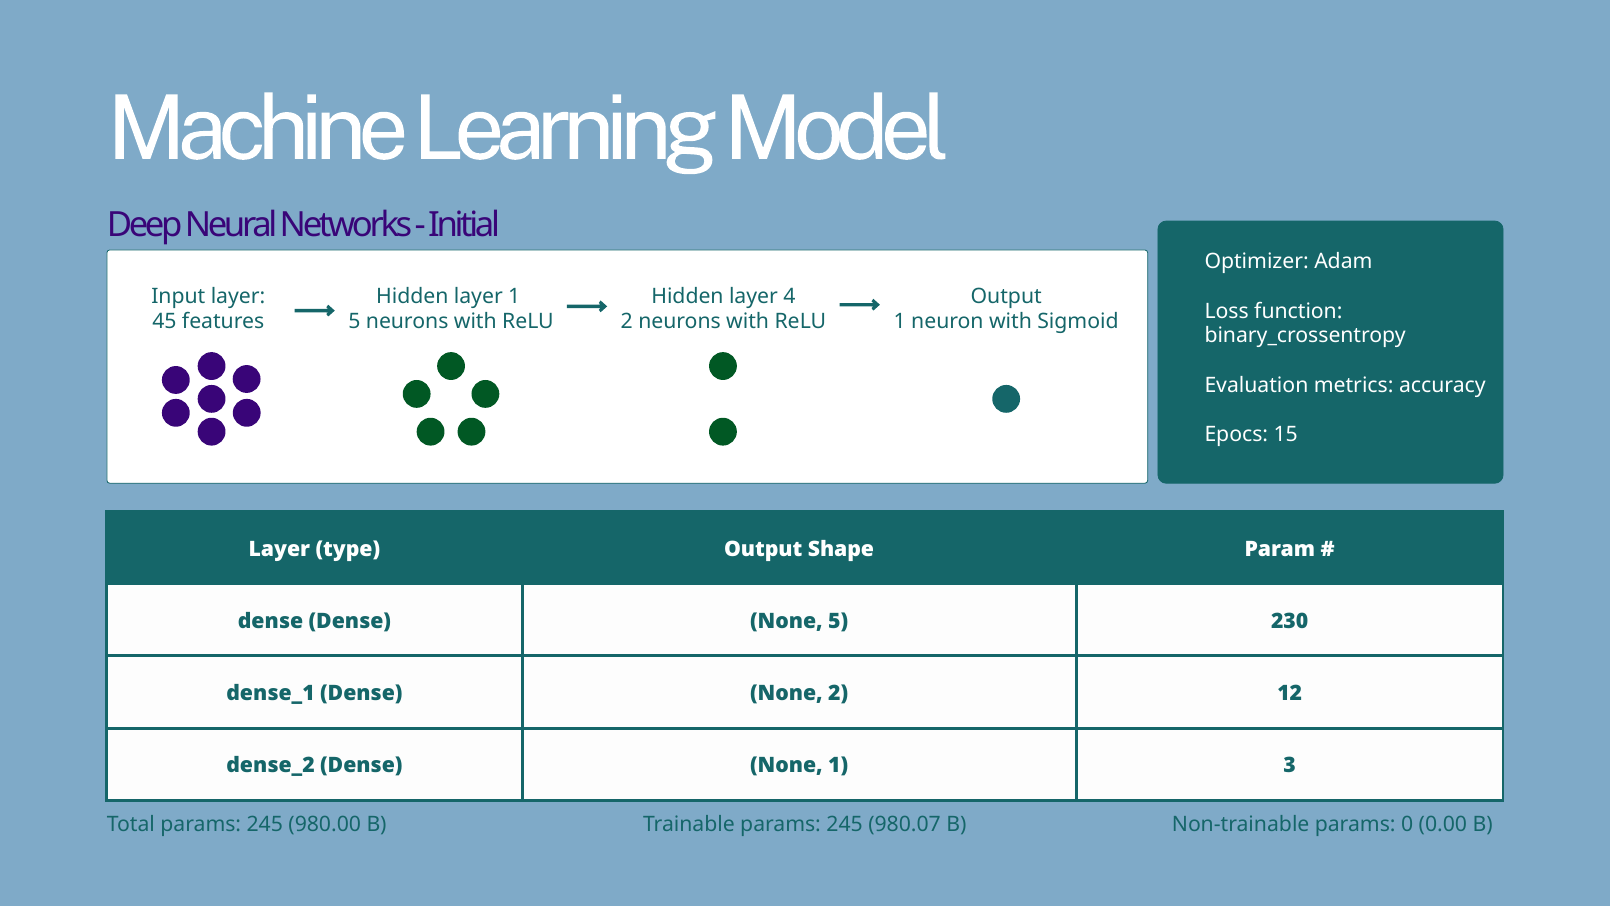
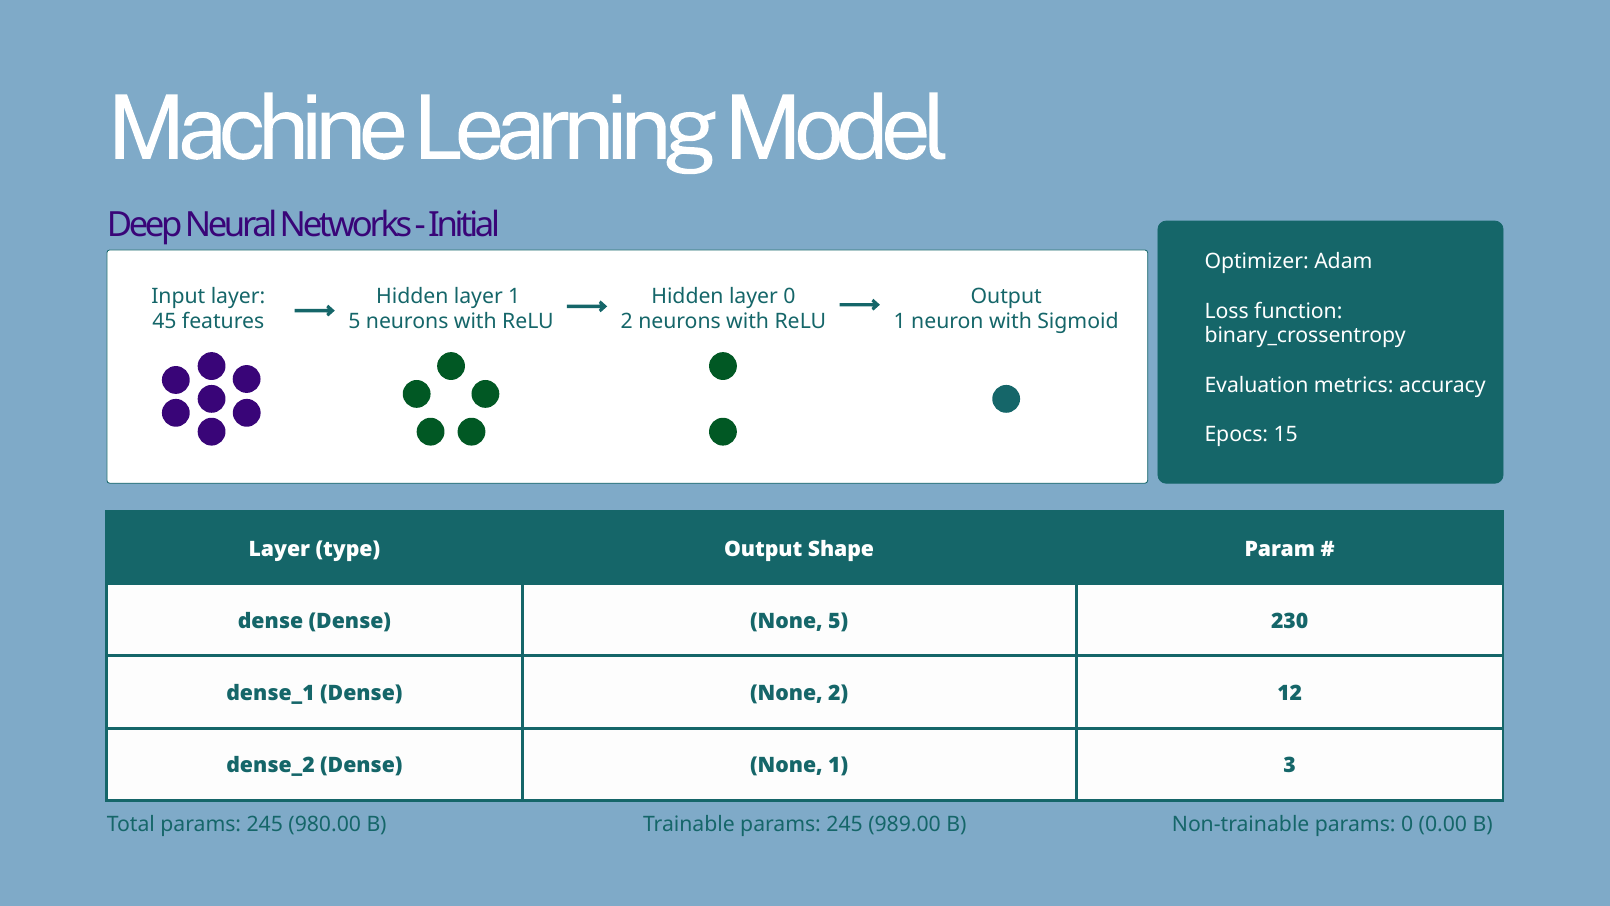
layer 4: 4 -> 0 (789, 297)
980.07: 980.07 -> 989.00 (905, 824)
